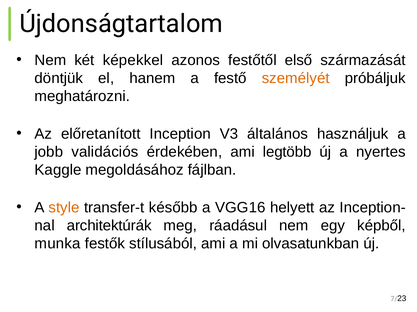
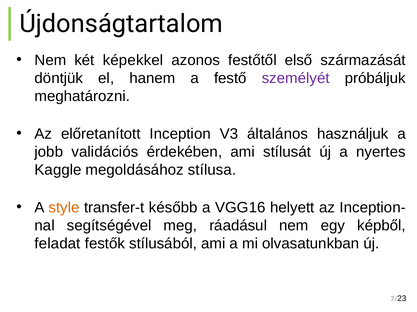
személyét colour: orange -> purple (296, 78)
legtöbb: legtöbb -> stílusát (287, 152)
fájlban: fájlban -> stílusa (212, 170)
architektúrák: architektúrák -> segítségével (109, 226)
munka: munka -> feladat (58, 244)
